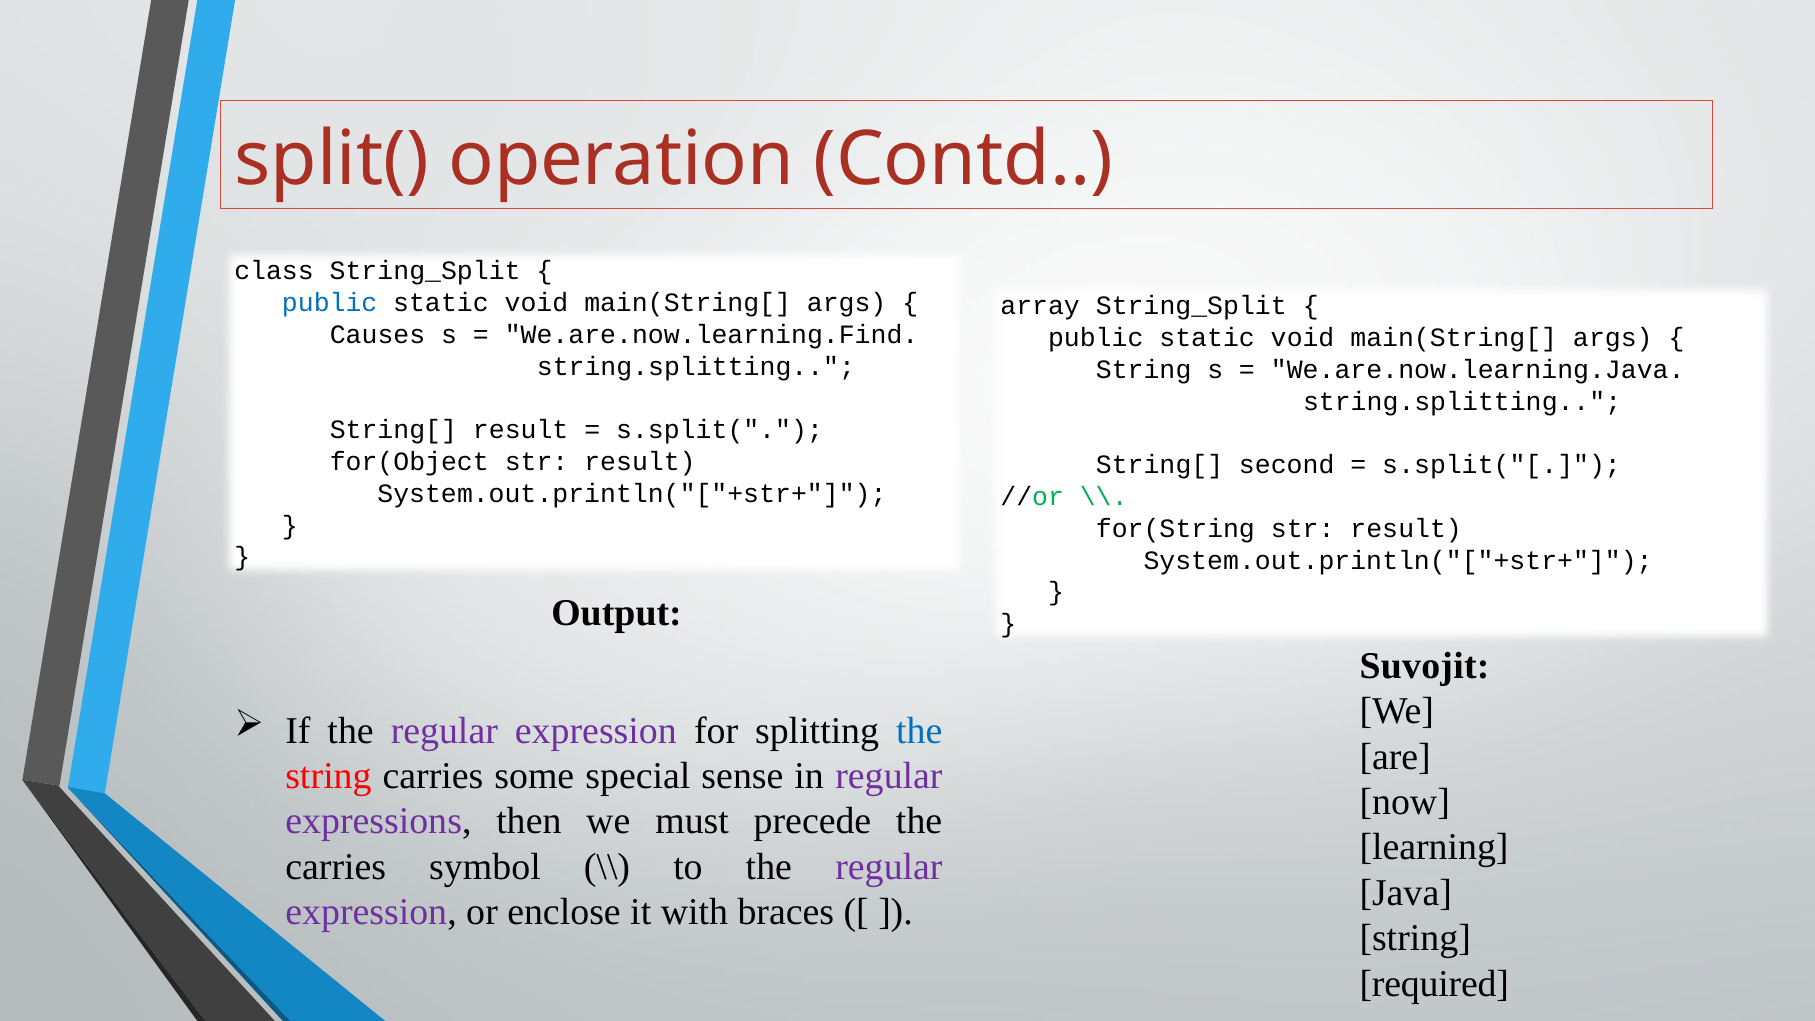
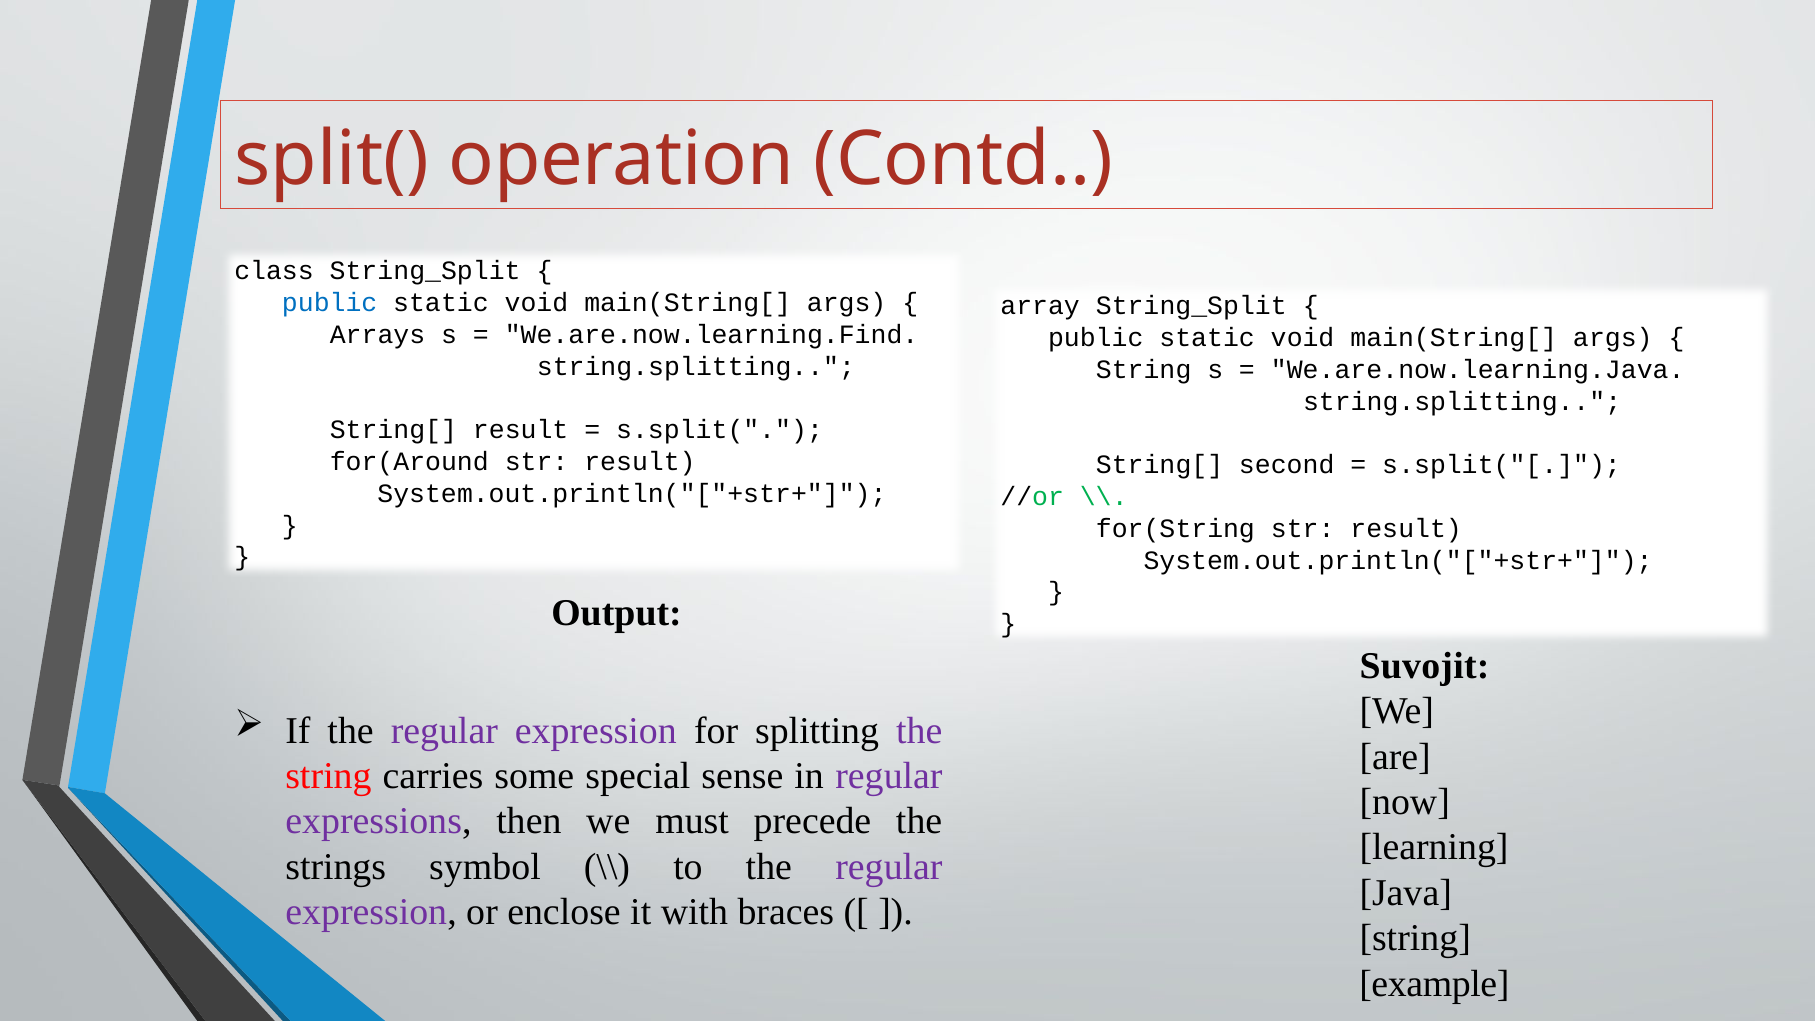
Causes: Causes -> Arrays (378, 335)
for(Object: for(Object -> for(Around (409, 462)
the colour: blue -> purple (919, 731)
carries: carries -> strings (336, 867)
required: required -> example (1434, 984)
